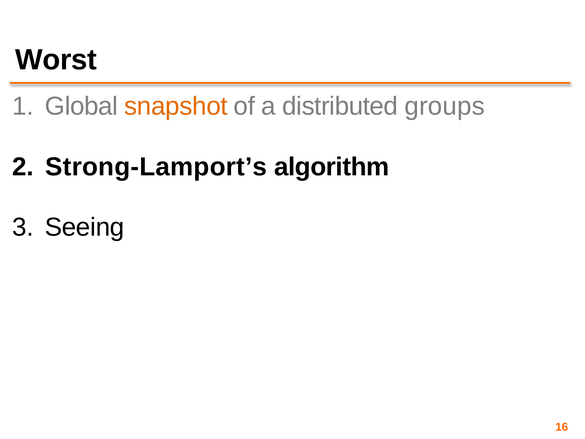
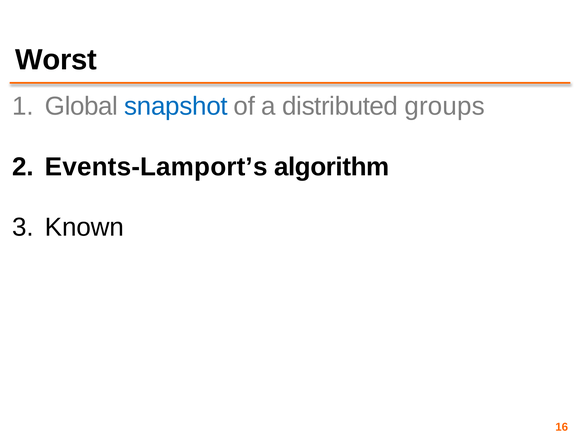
snapshot colour: orange -> blue (176, 106)
Strong-Lamport’s: Strong-Lamport’s -> Events-Lamport’s (156, 167)
Seeing: Seeing -> Known (84, 227)
